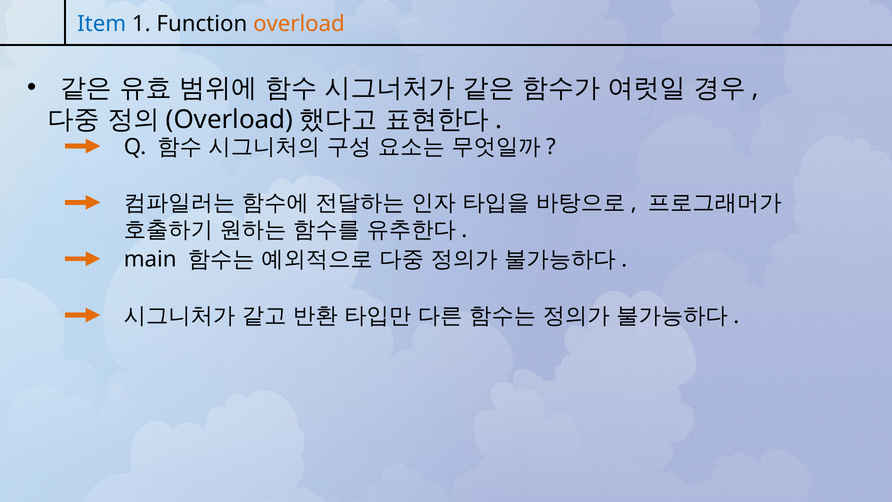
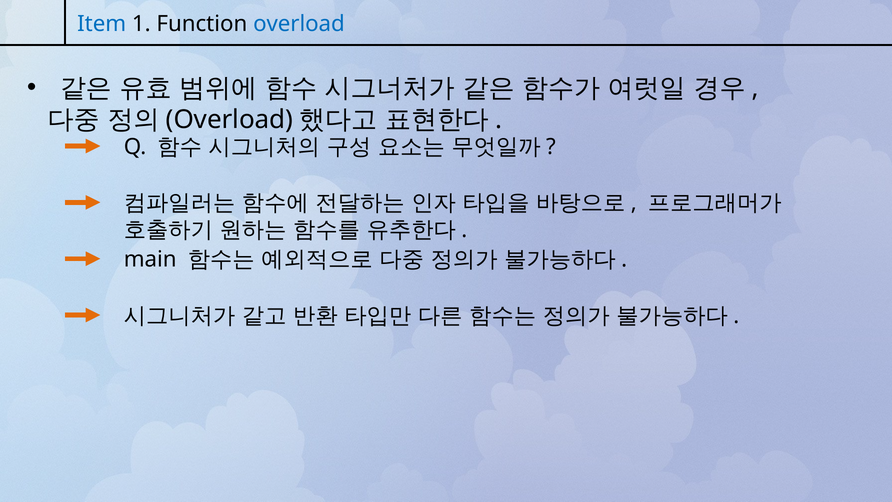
overload colour: orange -> blue (299, 24)
